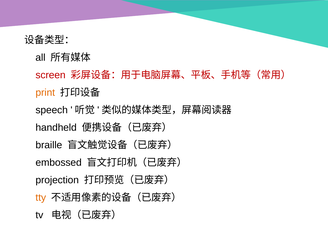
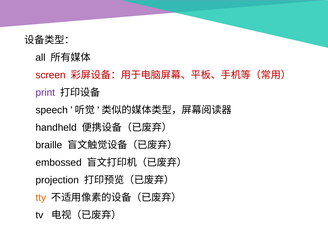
print colour: orange -> purple (45, 93)
